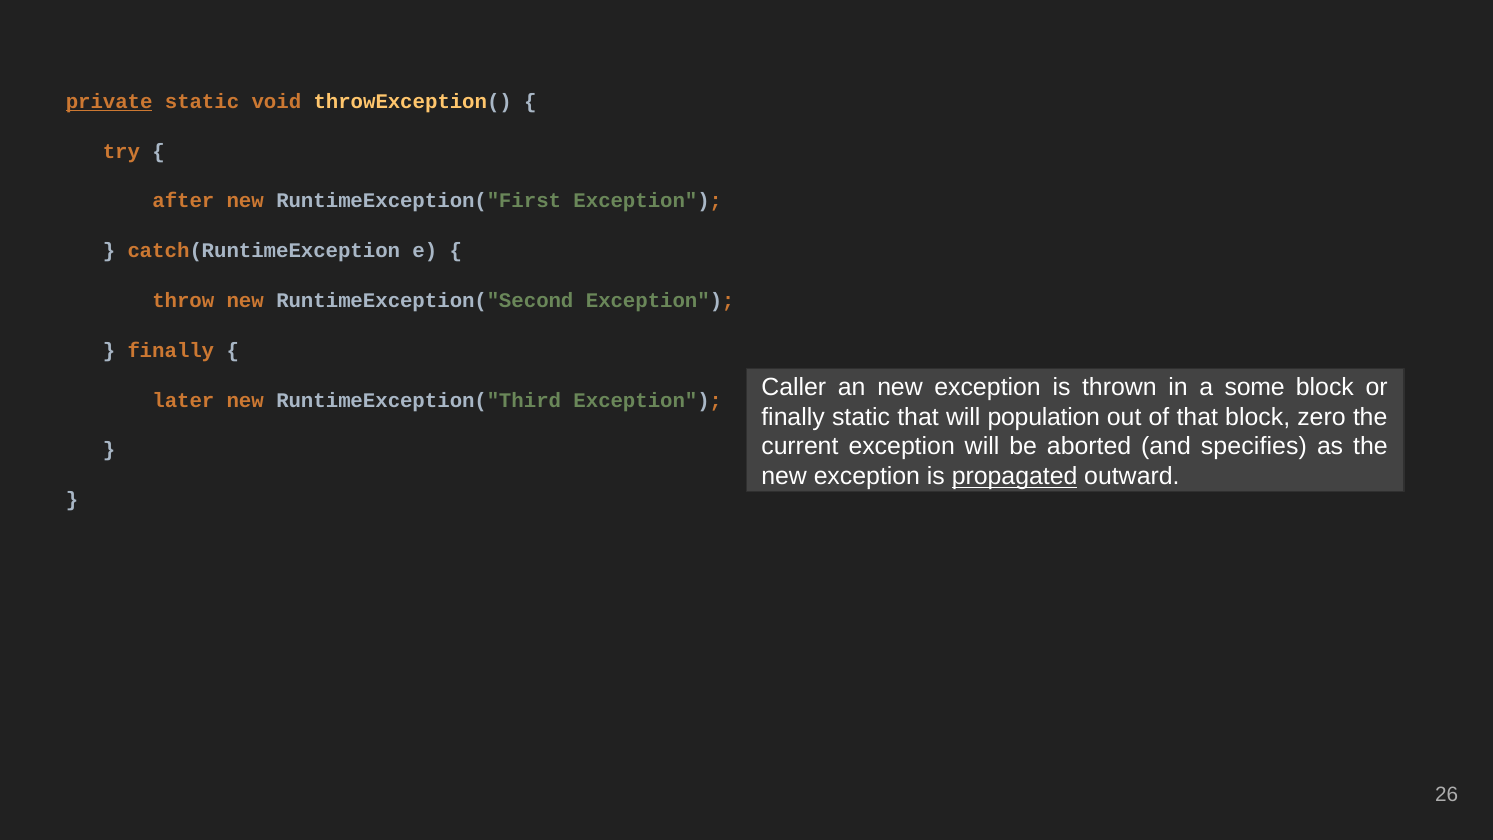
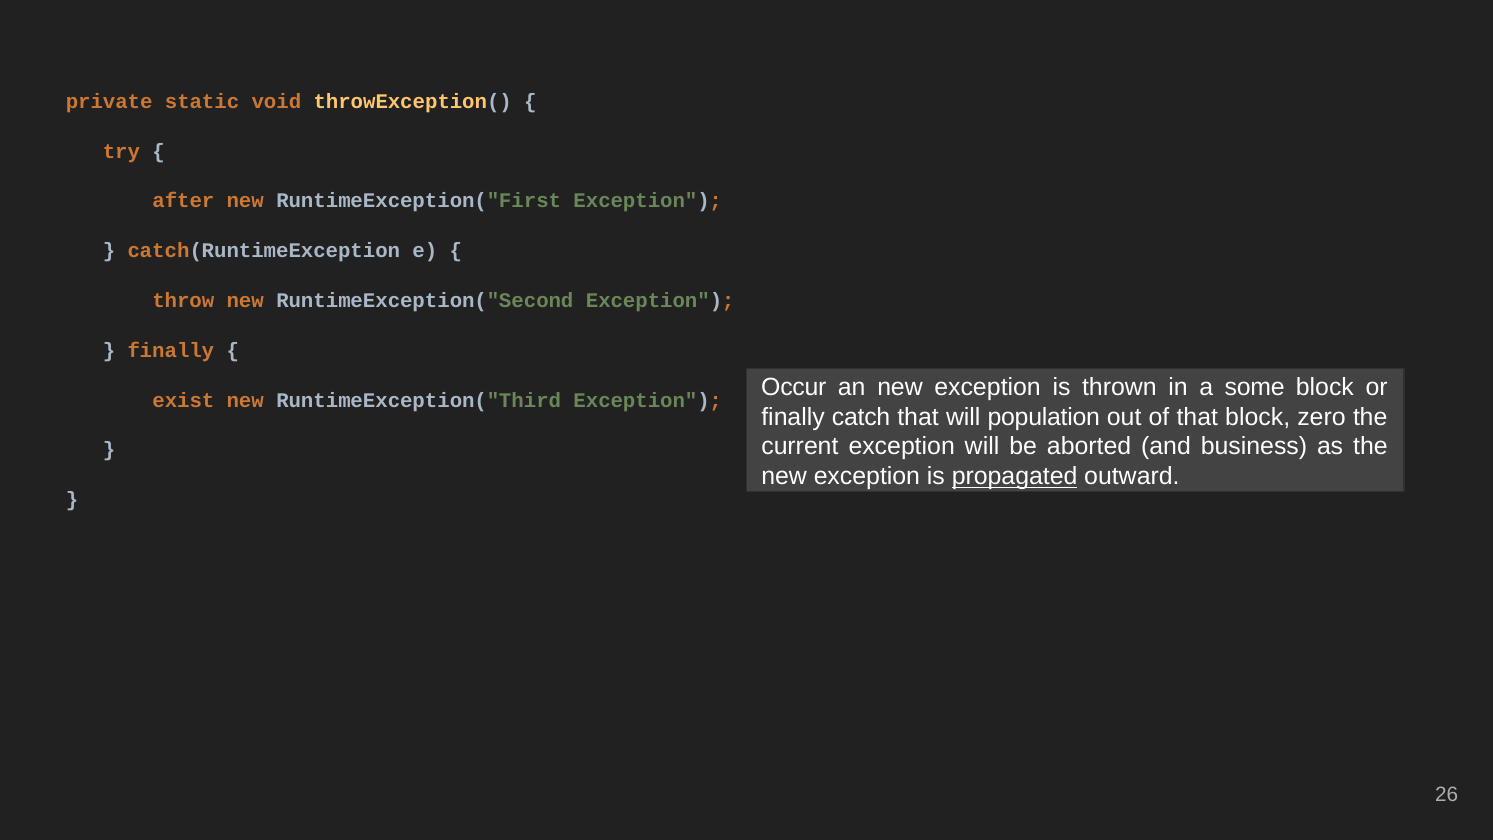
private underline: present -> none (109, 101)
Caller: Caller -> Occur (794, 387)
later: later -> exist (183, 400)
finally static: static -> catch (861, 417)
specifies: specifies -> business (1254, 447)
